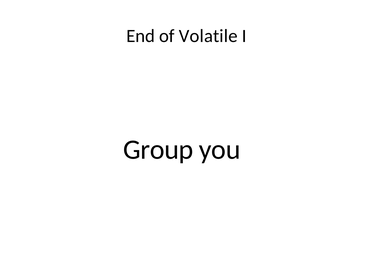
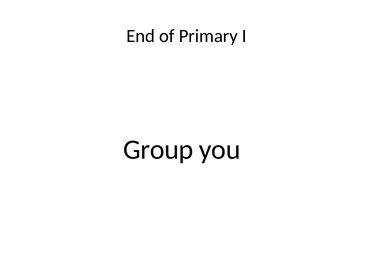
Volatile: Volatile -> Primary (208, 36)
